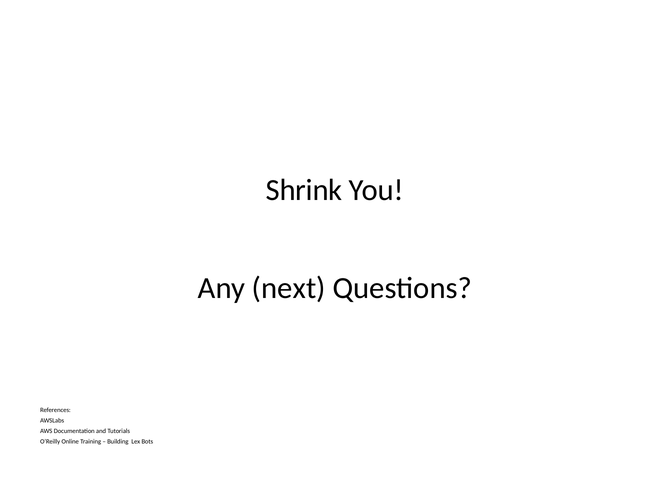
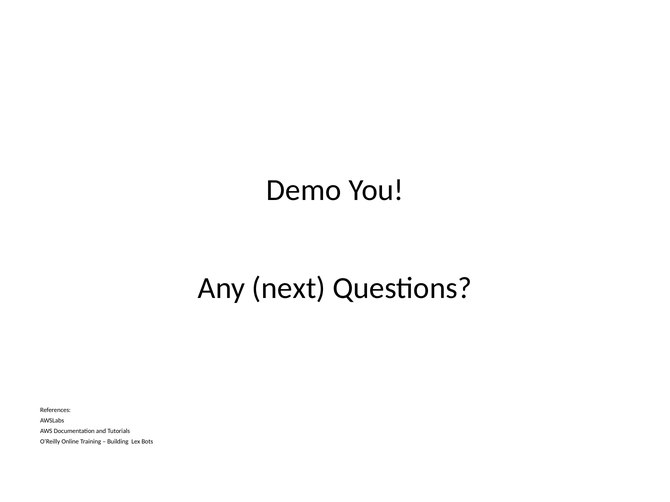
Shrink: Shrink -> Demo (304, 190)
